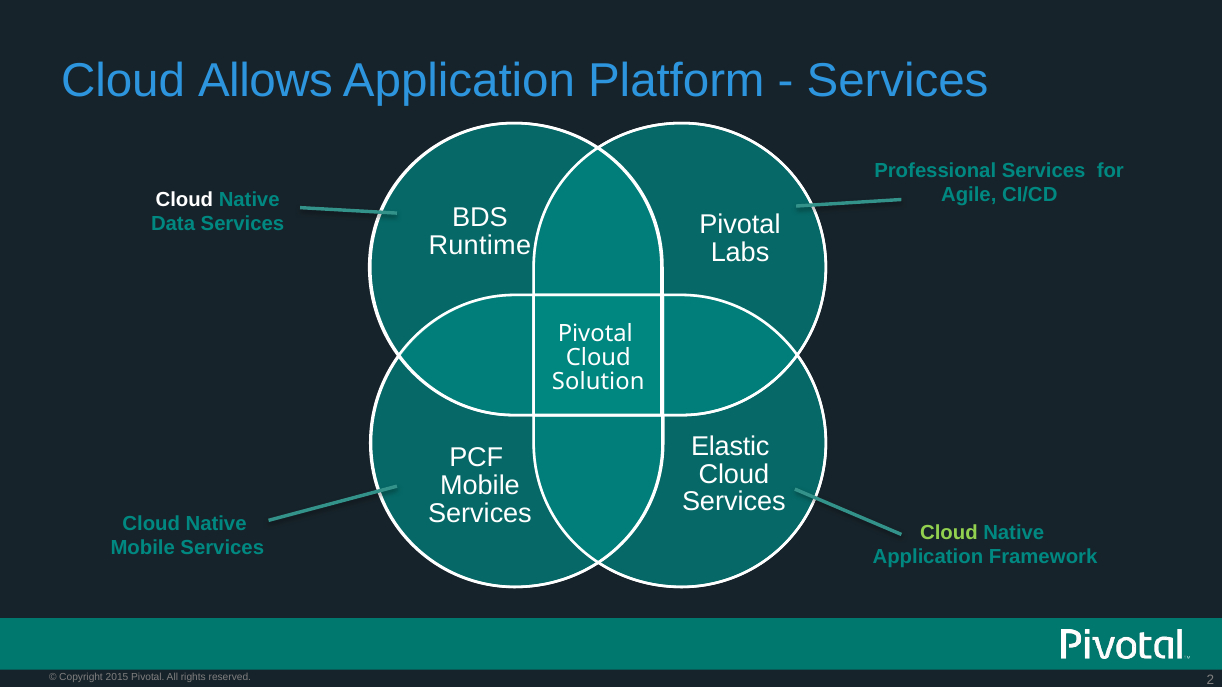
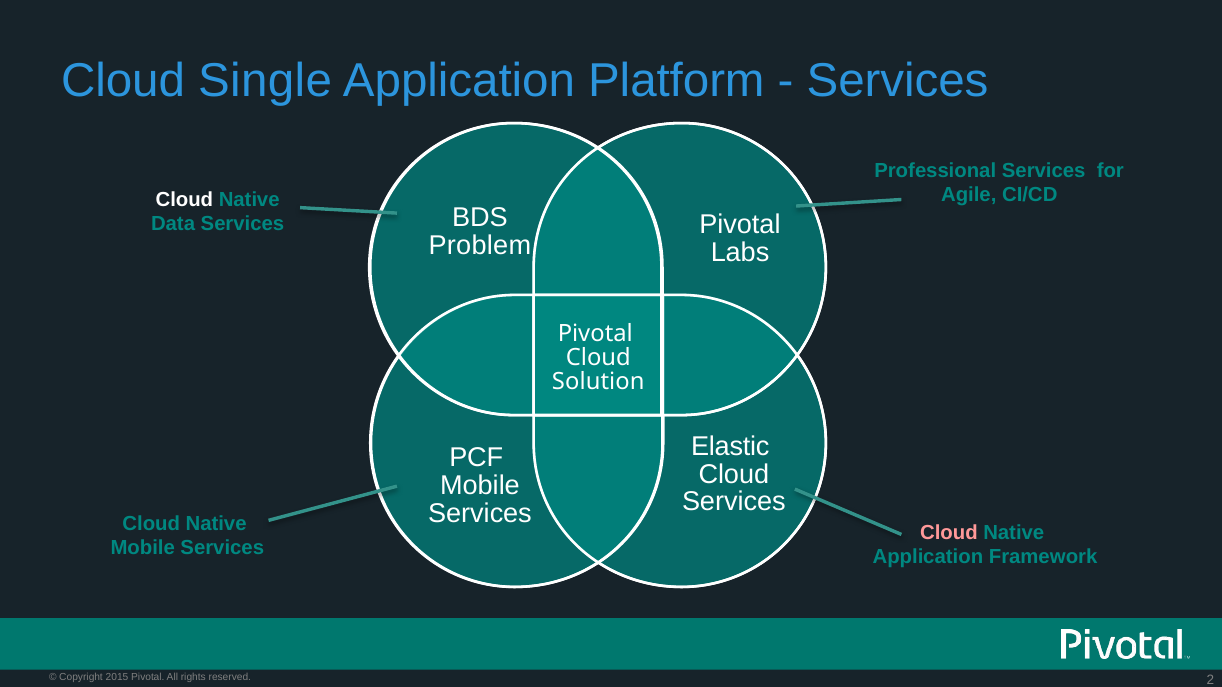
Allows: Allows -> Single (265, 81)
Runtime: Runtime -> Problem (480, 246)
Cloud colour: light green -> pink (949, 533)
